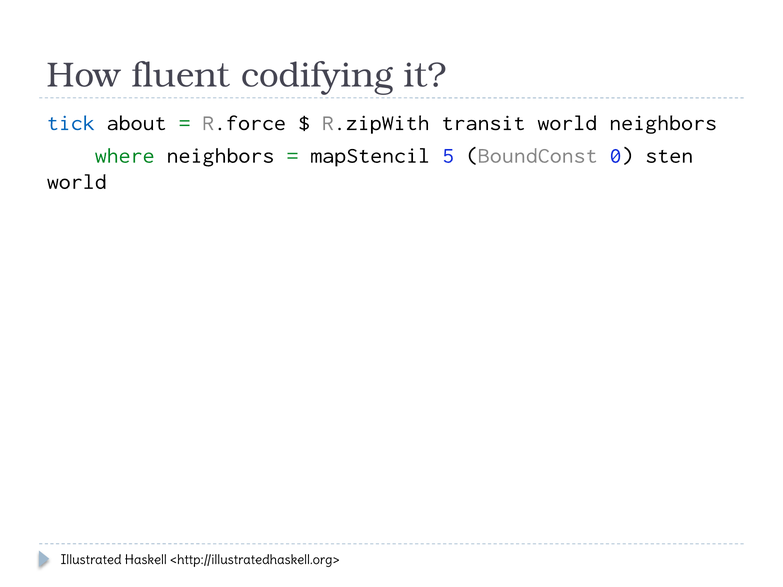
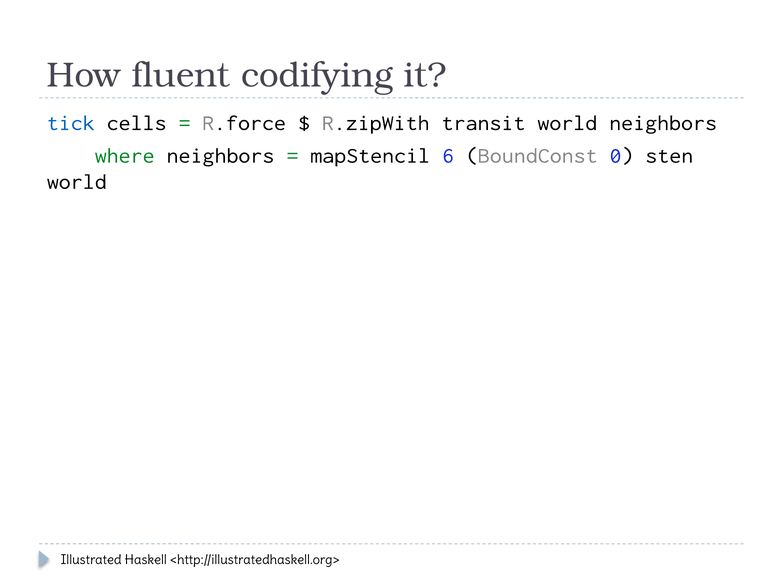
about: about -> cells (137, 123)
5: 5 -> 6 (448, 156)
